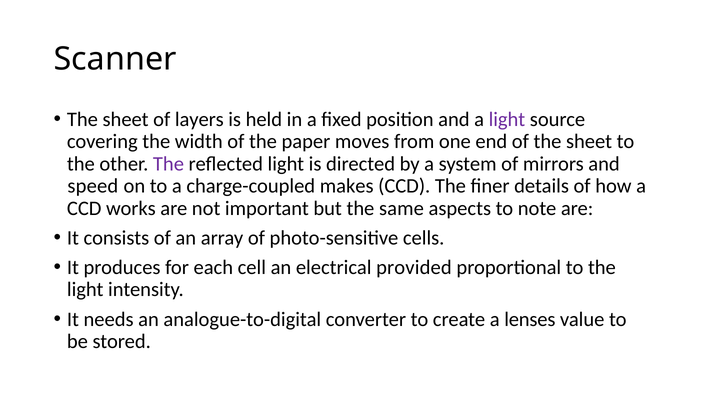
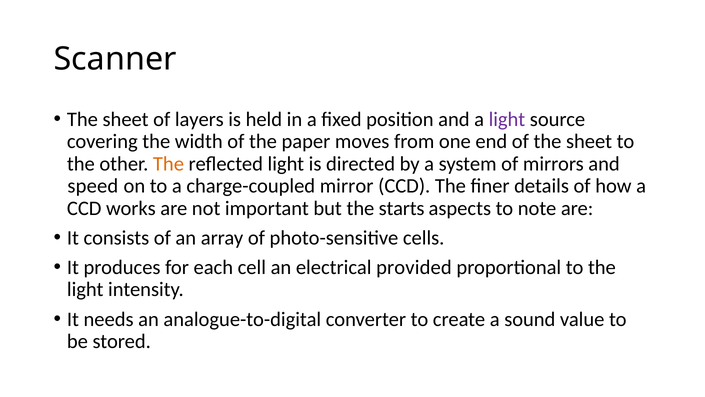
The colour: purple -> orange (168, 164)
makes: makes -> mirror (347, 186)
same: same -> starts (402, 208)
lenses: lenses -> sound (530, 319)
